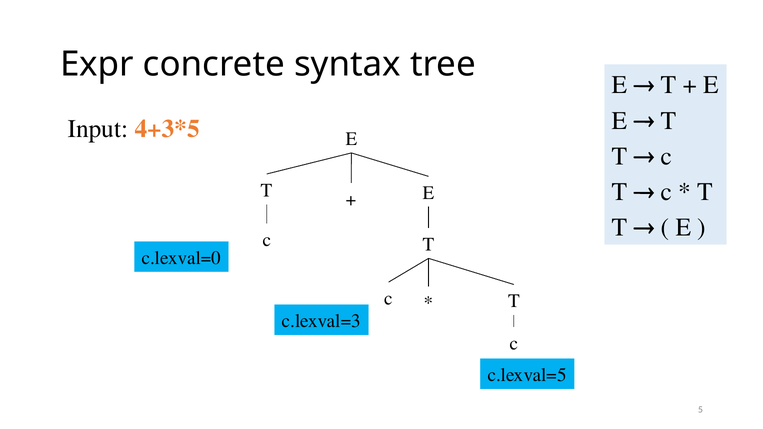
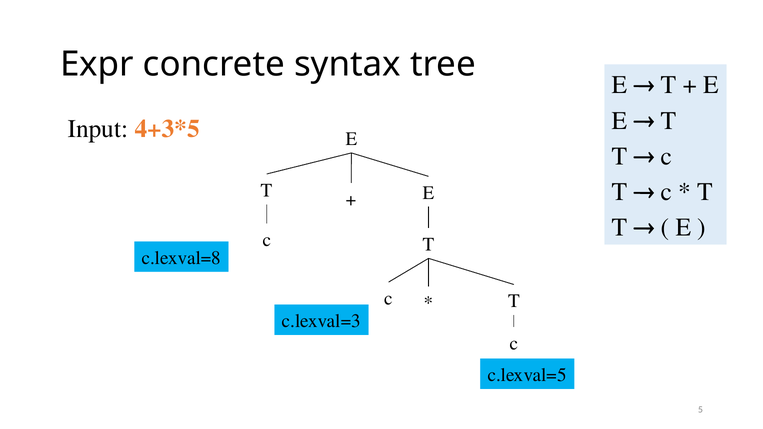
c.lexval=0: c.lexval=0 -> c.lexval=8 (181, 258)
